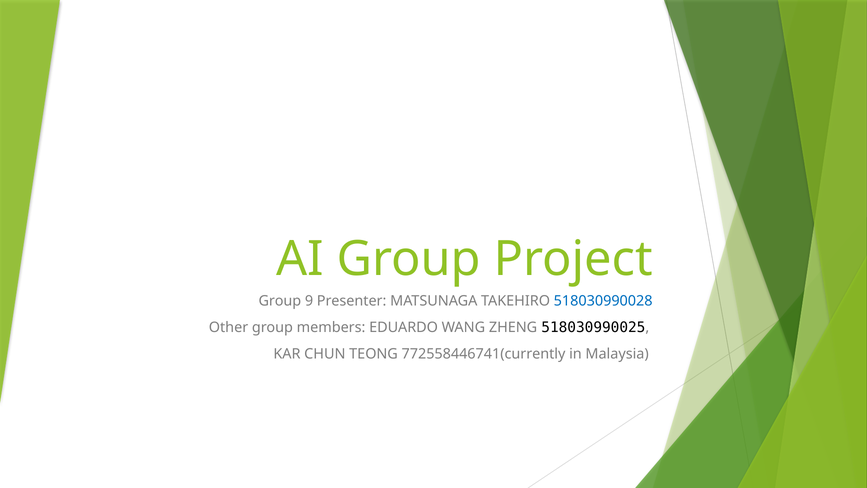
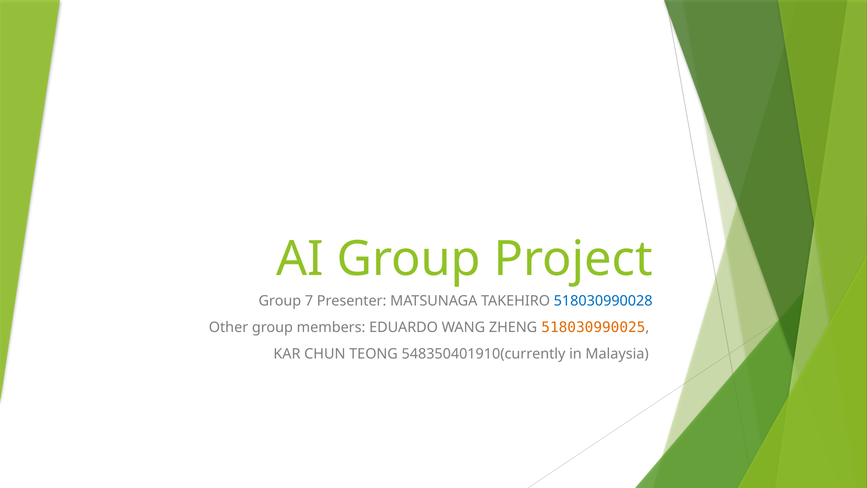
9: 9 -> 7 (309, 301)
518030990025 colour: black -> orange (593, 327)
772558446741(currently: 772558446741(currently -> 548350401910(currently (484, 354)
